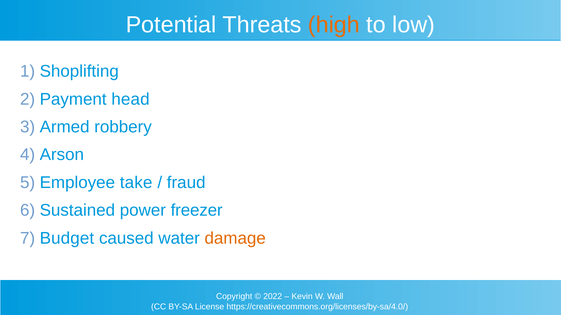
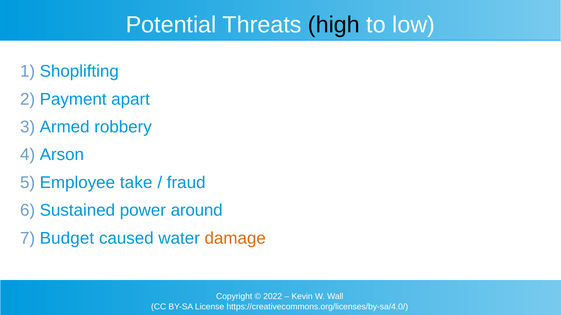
high colour: orange -> black (334, 25)
head: head -> apart (131, 99)
freezer: freezer -> around (197, 211)
